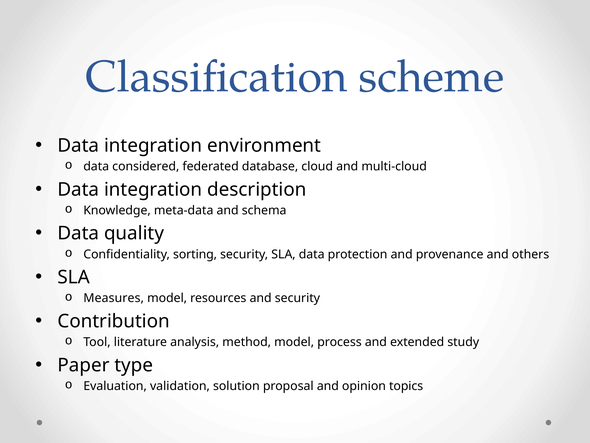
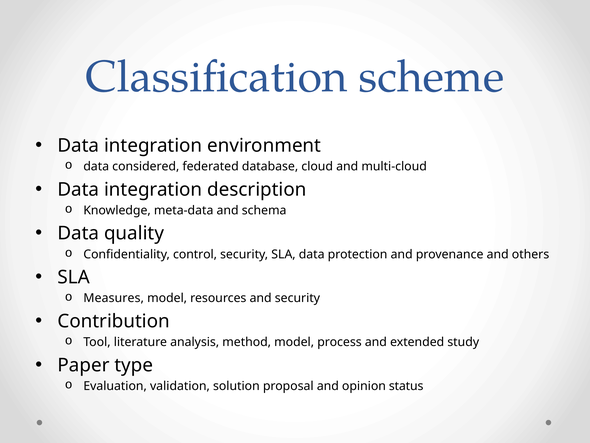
sorting: sorting -> control (195, 254)
topics: topics -> status (406, 386)
